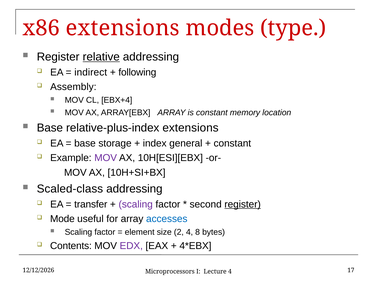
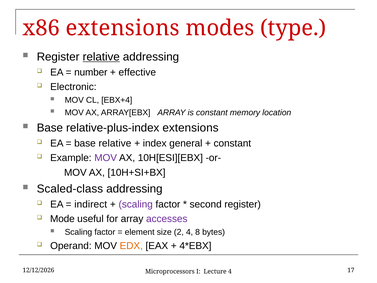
indirect: indirect -> number (91, 72)
following: following -> effective (137, 72)
Assembly: Assembly -> Electronic (73, 87)
base storage: storage -> relative (115, 143)
transfer: transfer -> indirect (91, 204)
register underline: present -> none (243, 204)
accesses colour: blue -> purple (167, 219)
Contents: Contents -> Operand (71, 246)
EDX colour: purple -> orange (131, 246)
